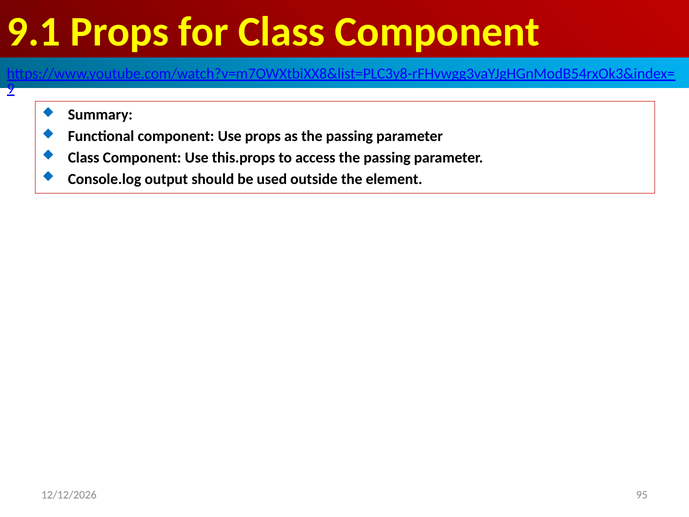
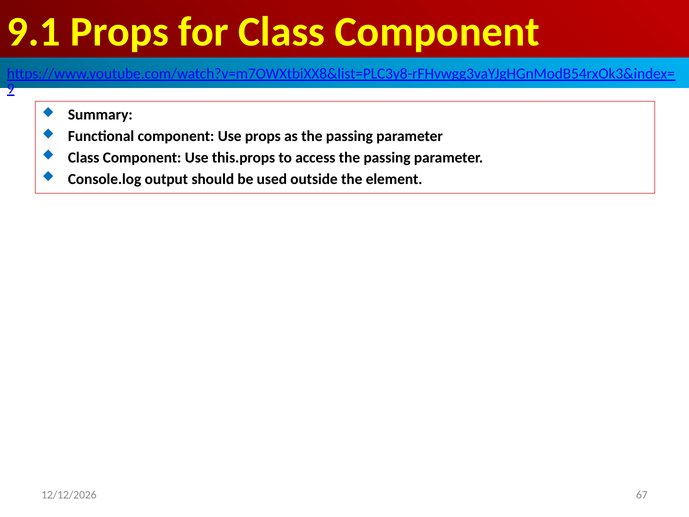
95: 95 -> 67 (642, 495)
